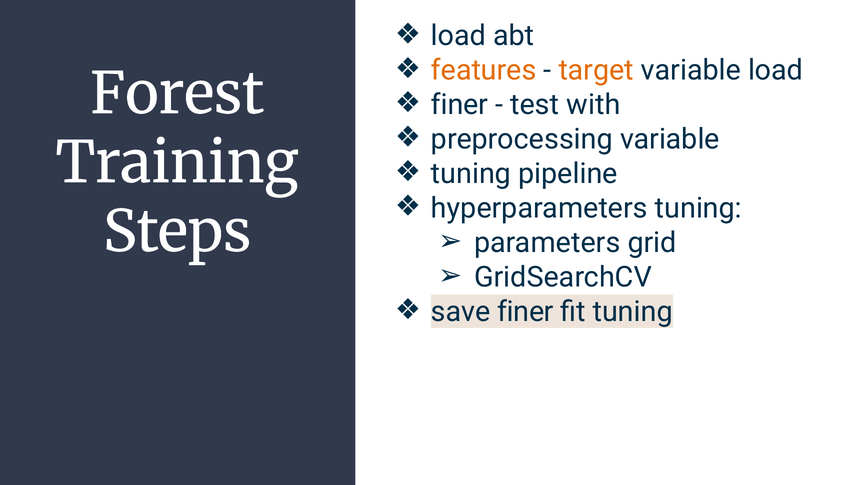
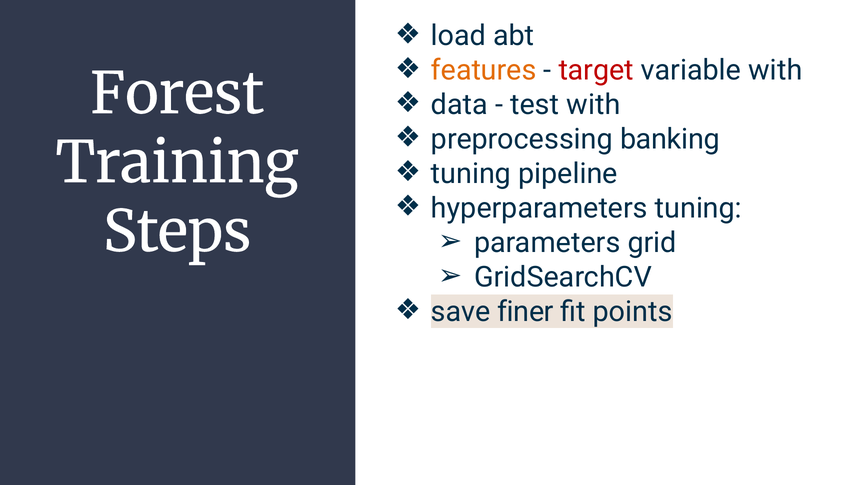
target colour: orange -> red (596, 70)
variable load: load -> with (775, 70)
finer: finer -> data (459, 105)
preprocessing variable: variable -> banking (670, 139)
fit tuning: tuning -> points (633, 312)
